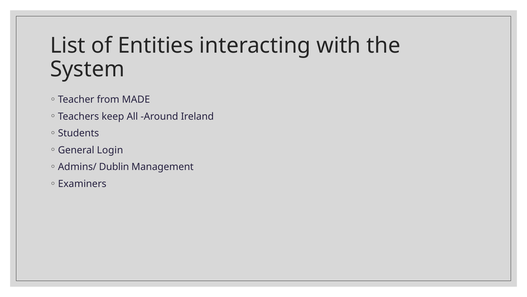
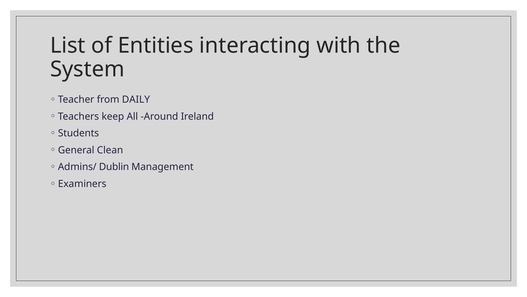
MADE: MADE -> DAILY (136, 100)
Login: Login -> Clean (110, 150)
